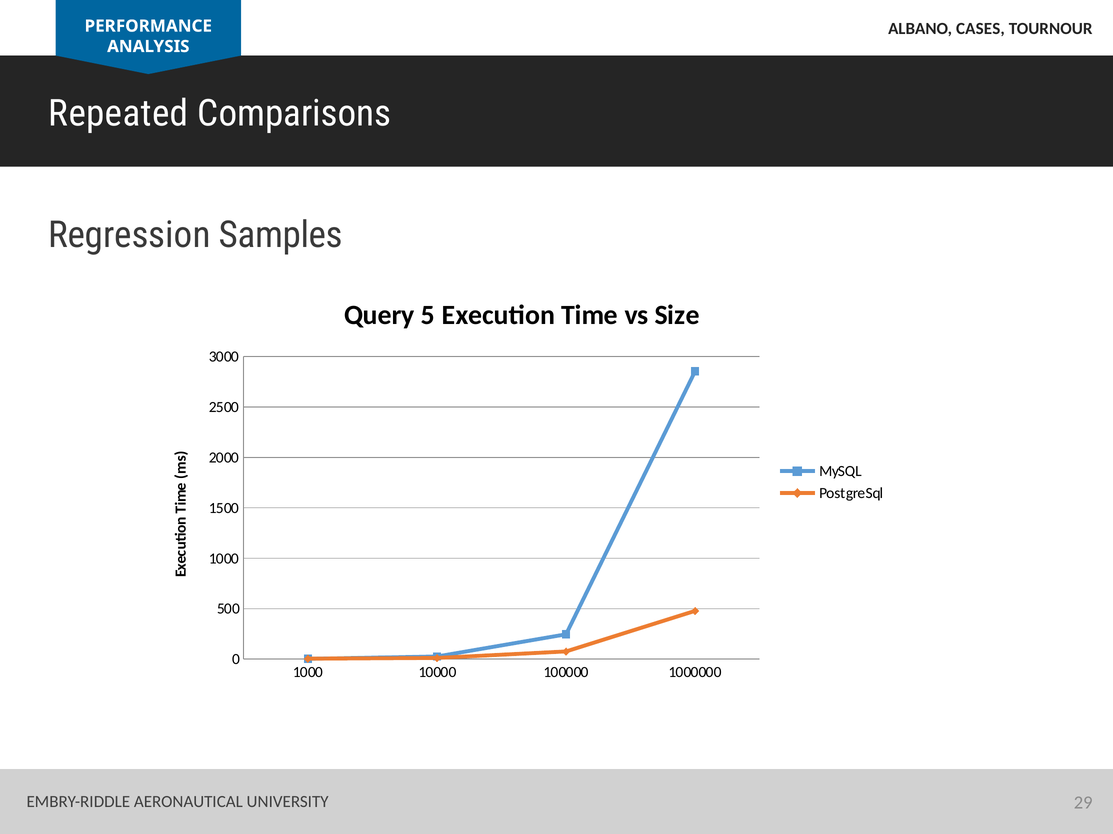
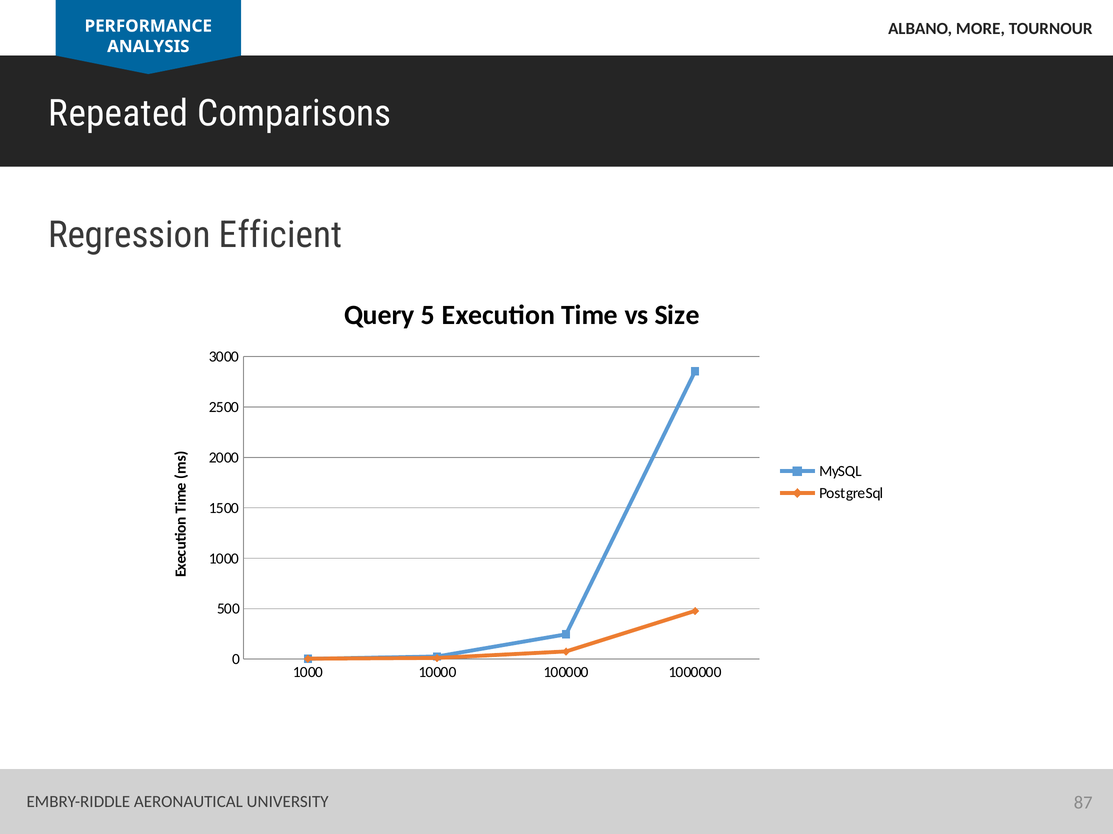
CASES: CASES -> MORE (980, 29)
Samples: Samples -> Efficient (281, 235)
29: 29 -> 87 (1083, 803)
